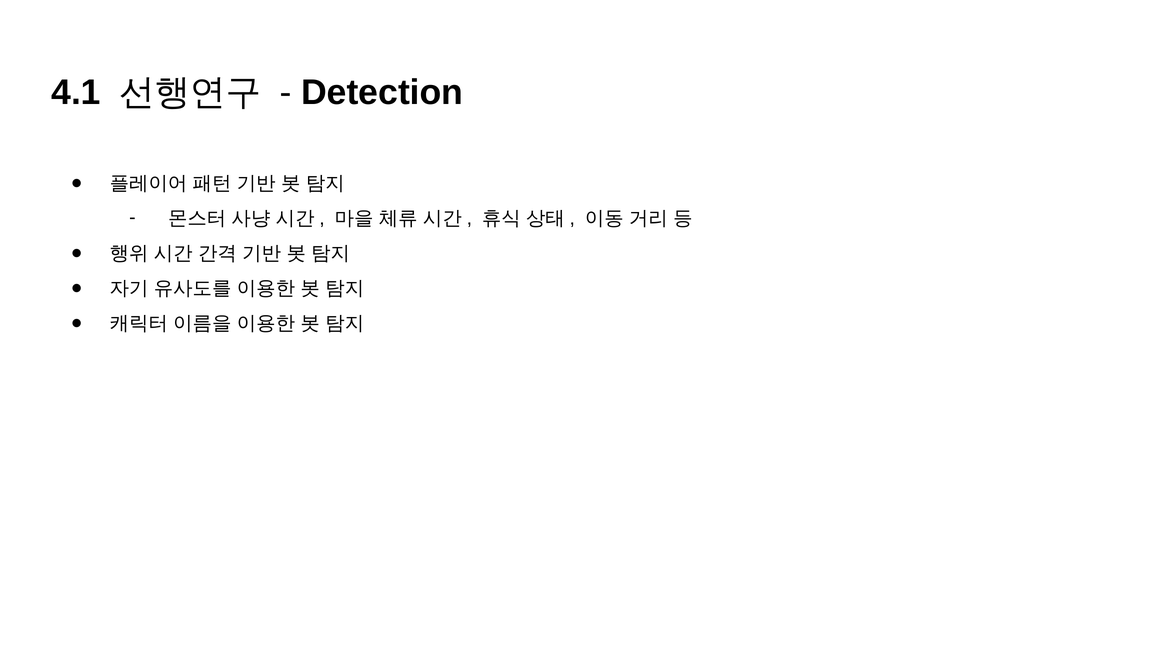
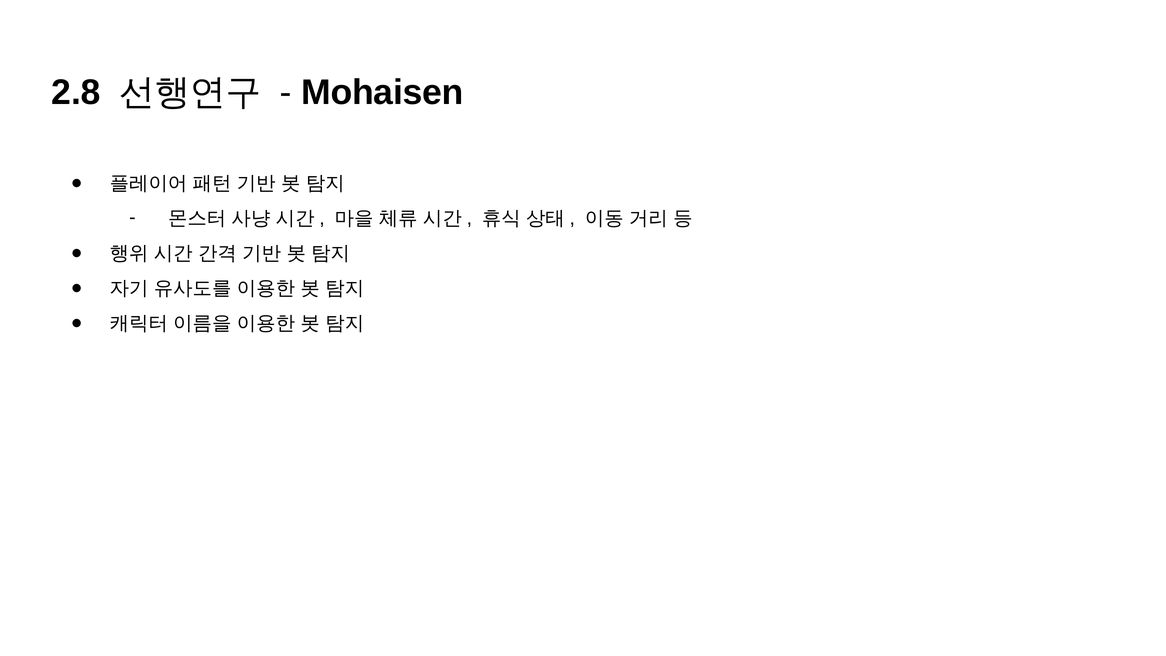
4.1: 4.1 -> 2.8 (76, 92)
Detection: Detection -> Mohaisen (382, 92)
